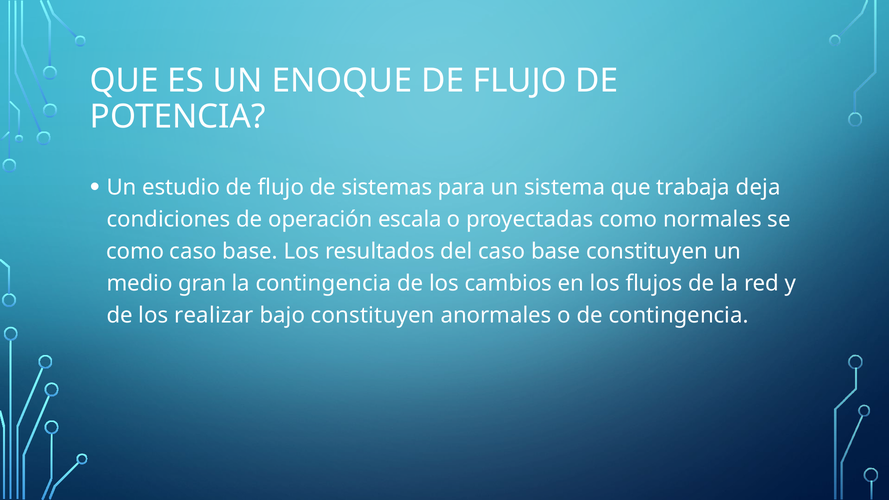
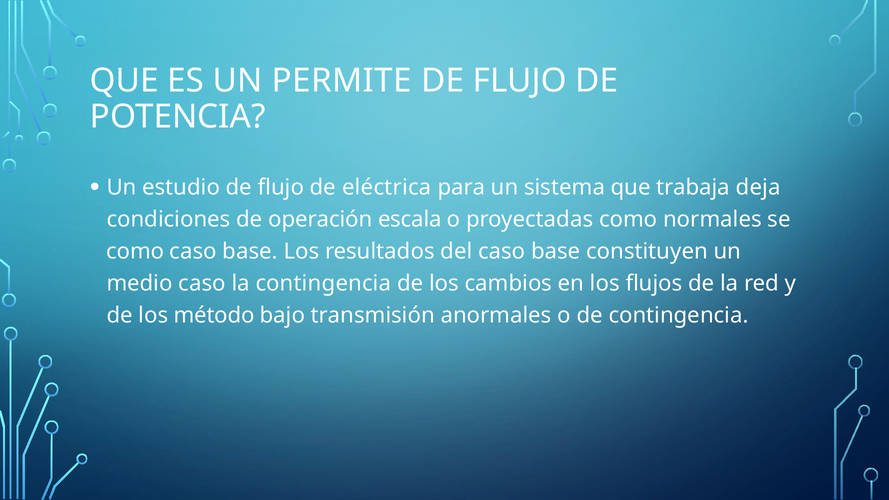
ENOQUE: ENOQUE -> PERMITE (342, 81)
sistemas: sistemas -> eléctrica (387, 188)
medio gran: gran -> caso (202, 284)
realizar: realizar -> método (214, 316)
bajo constituyen: constituyen -> transmisión (373, 316)
